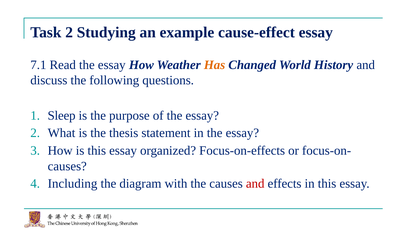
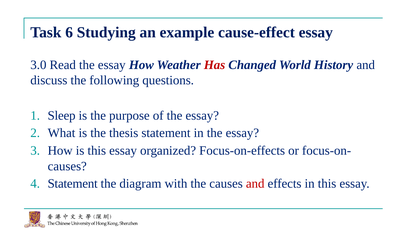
Task 2: 2 -> 6 (69, 32)
7.1: 7.1 -> 3.0 (38, 65)
Has colour: orange -> red (215, 65)
Including: Including -> Statement (73, 183)
